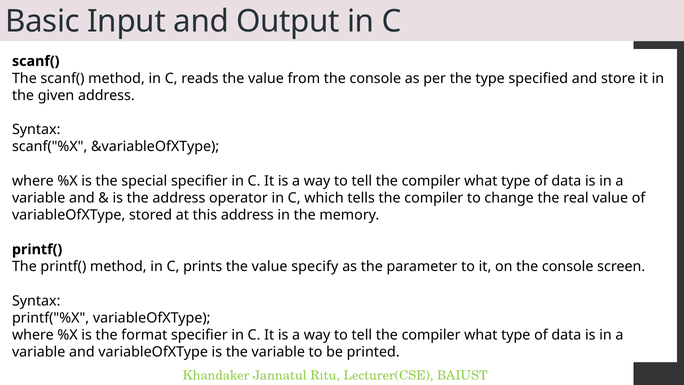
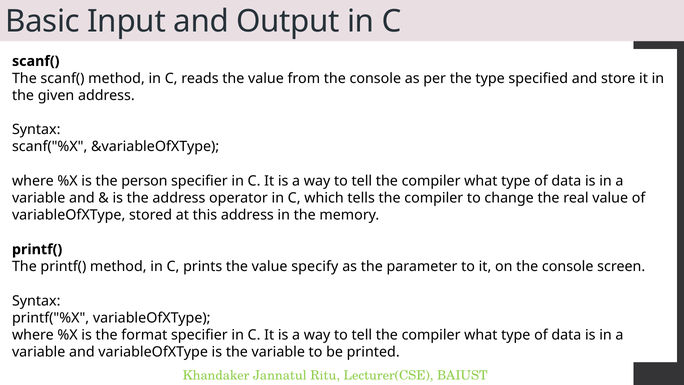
special: special -> person (144, 181)
